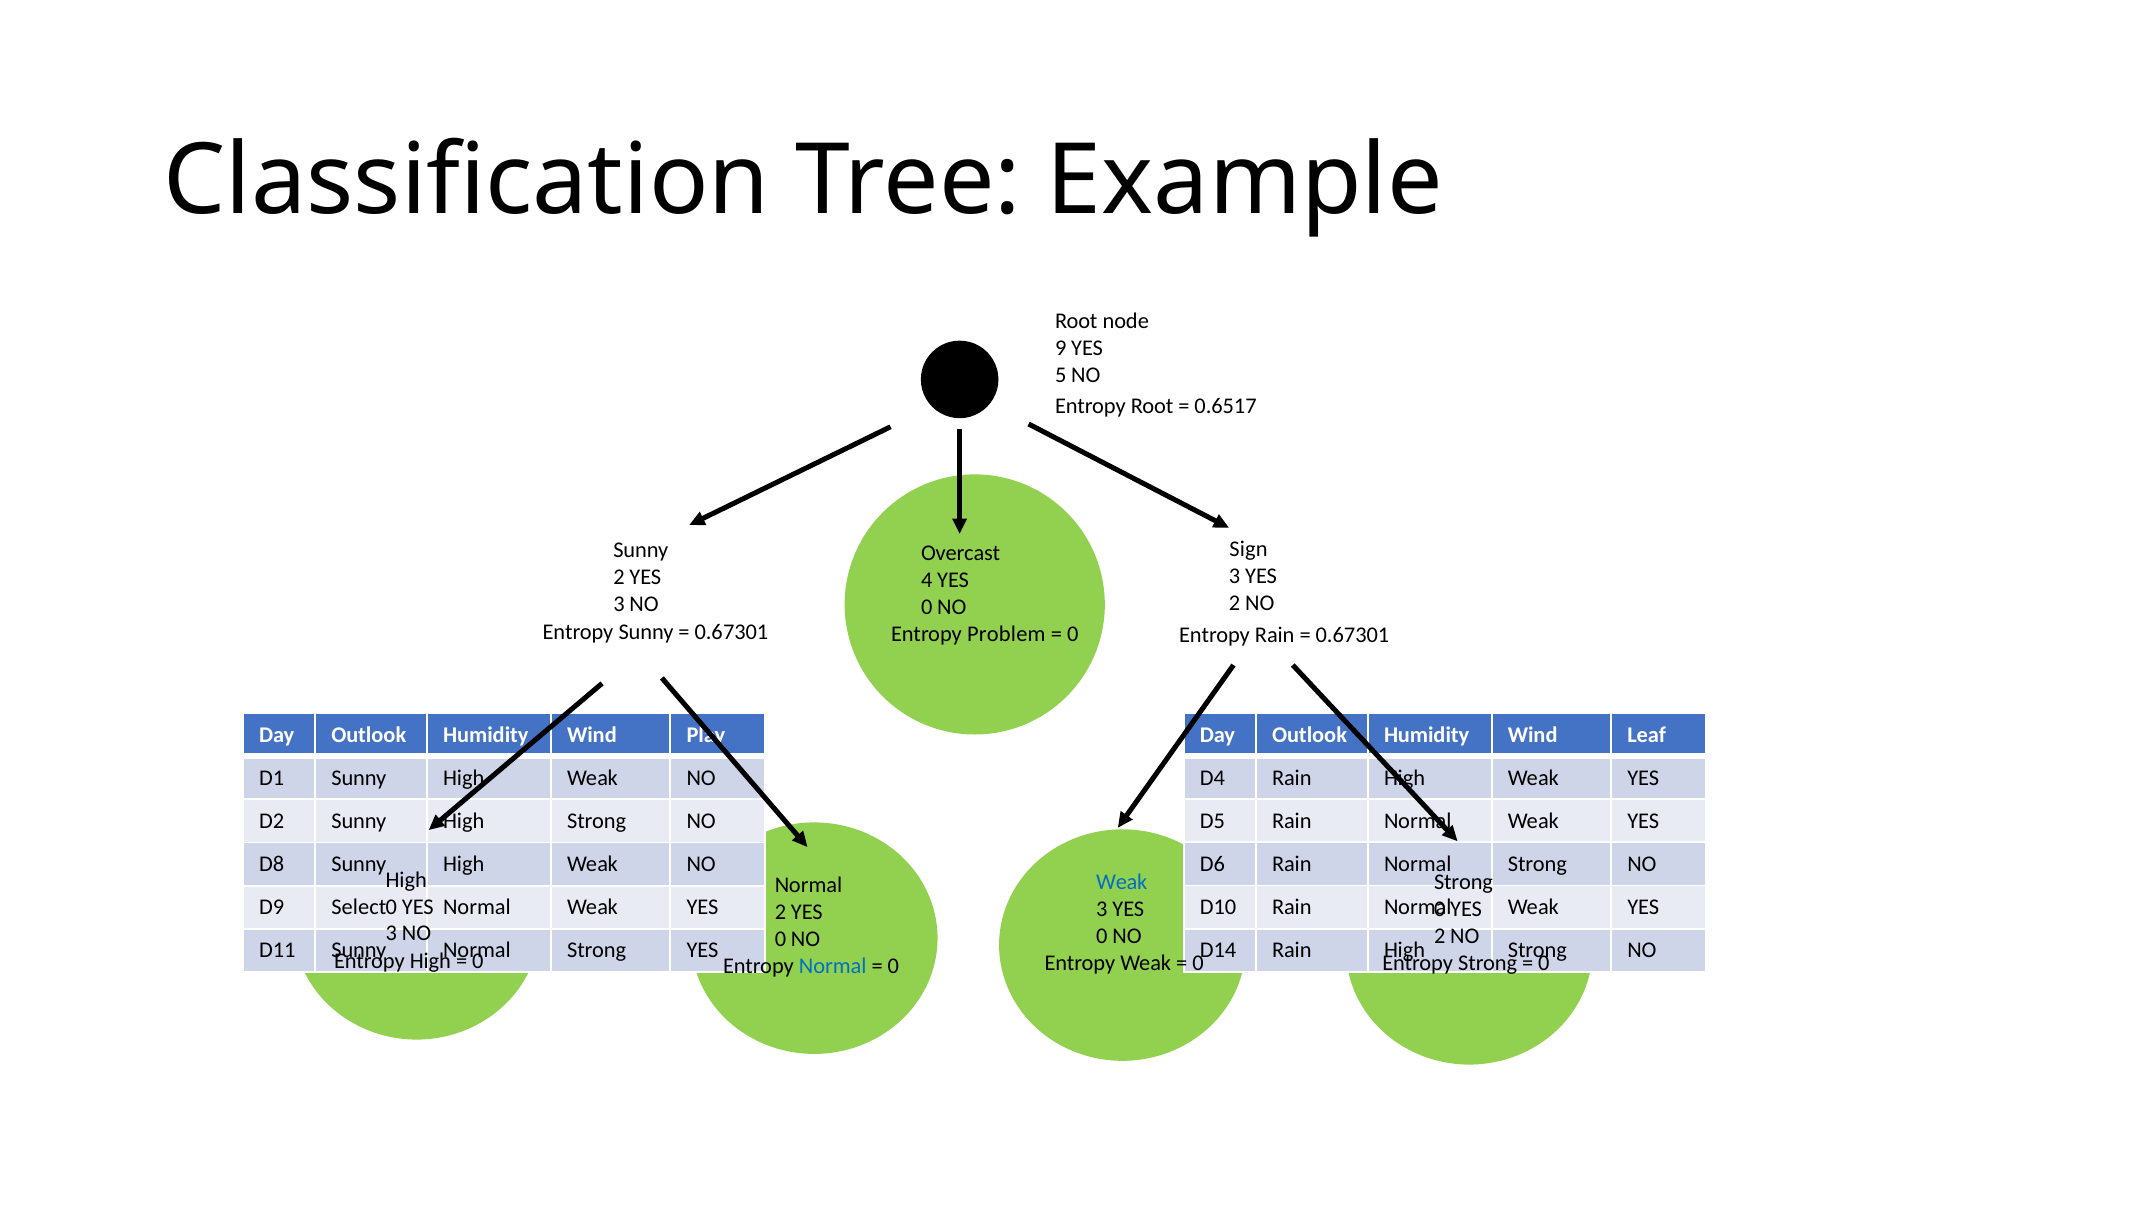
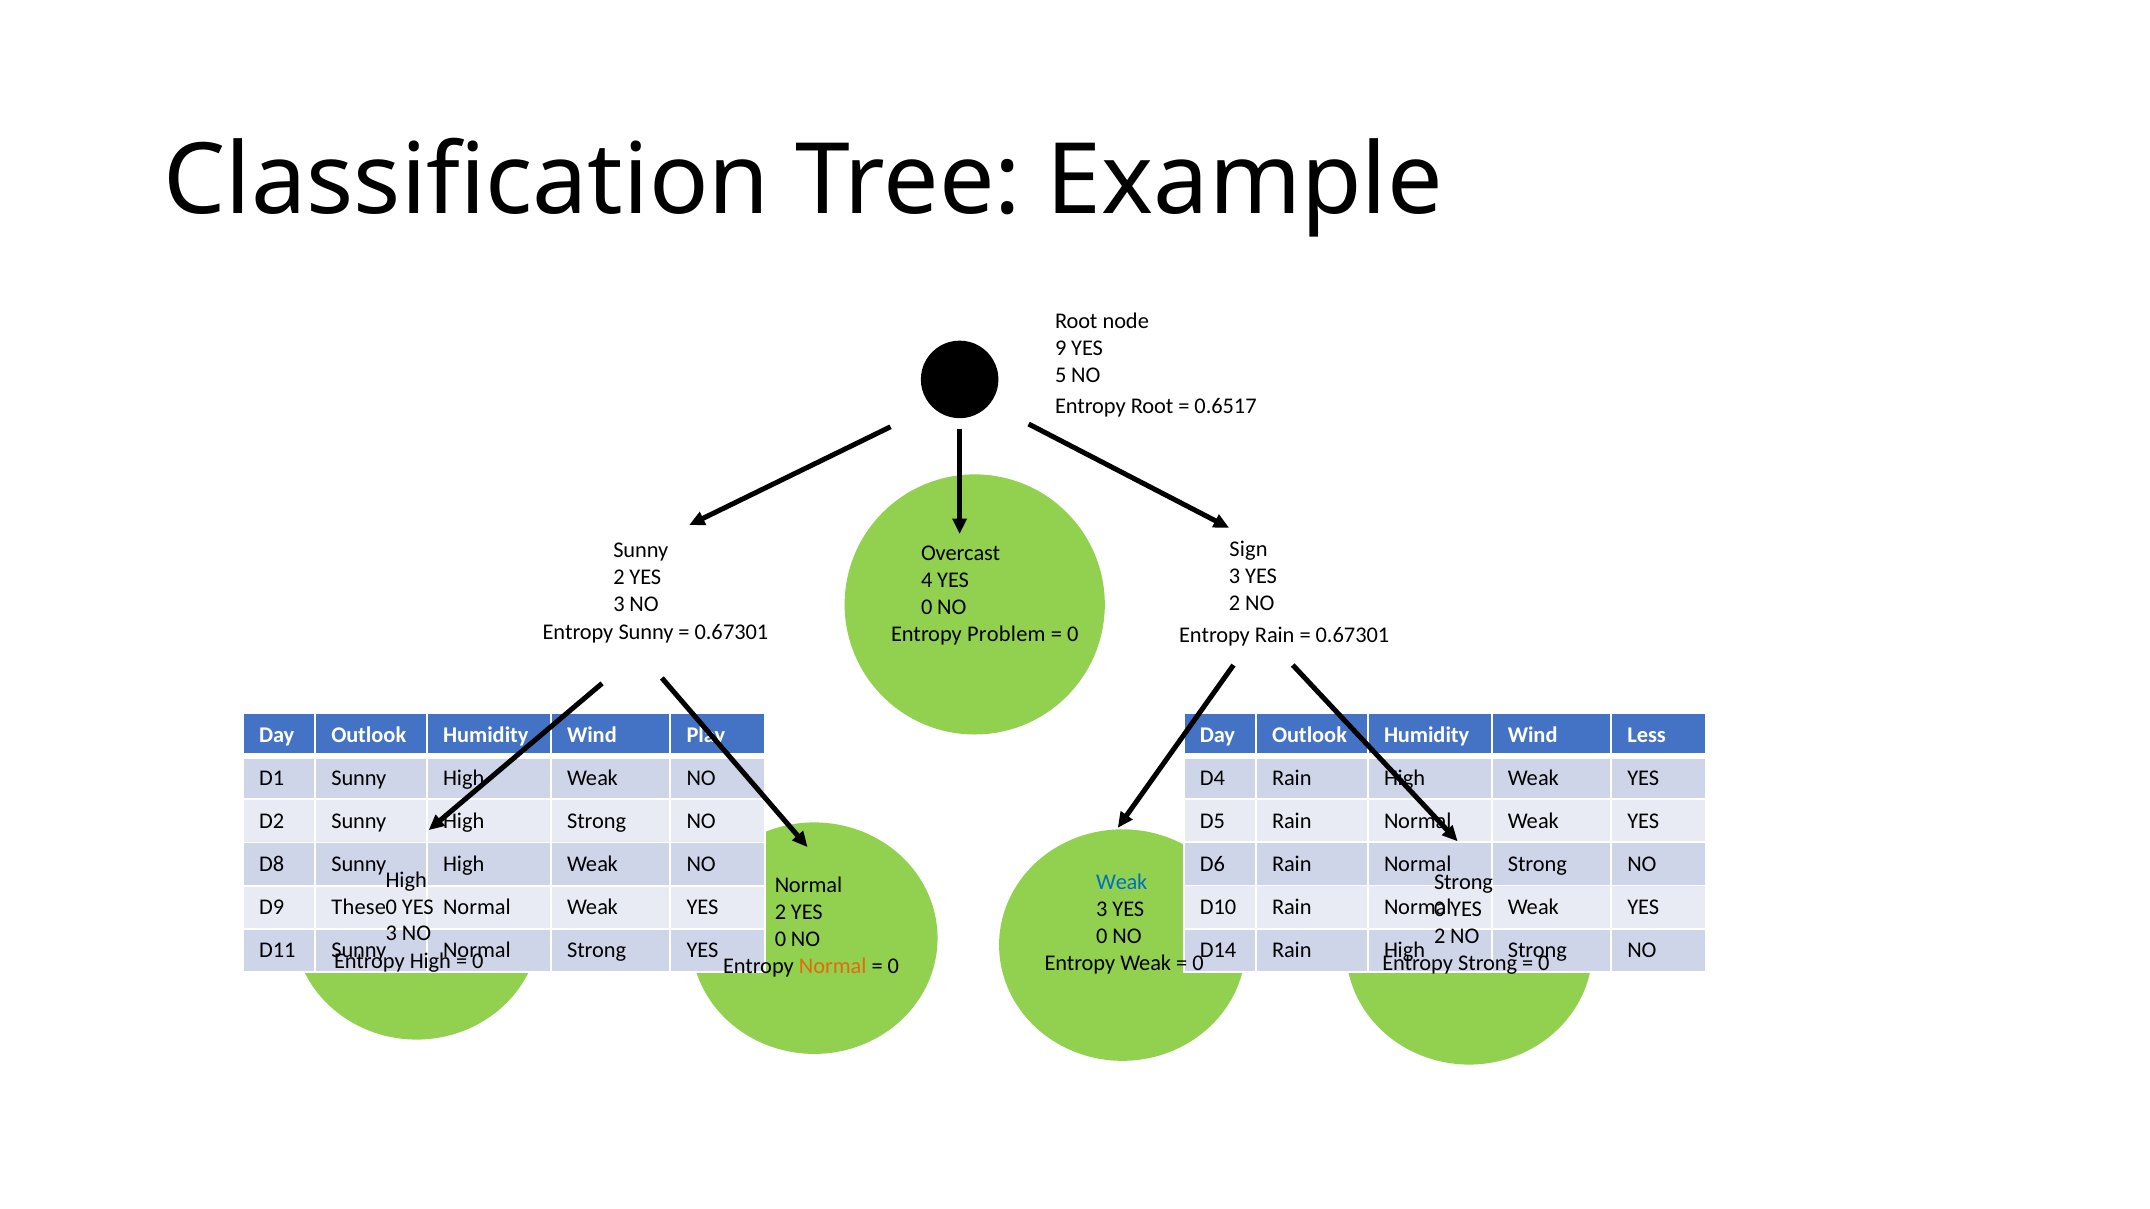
Leaf: Leaf -> Less (1647, 735)
Select: Select -> These (359, 908)
Normal colour: blue -> orange (833, 967)
